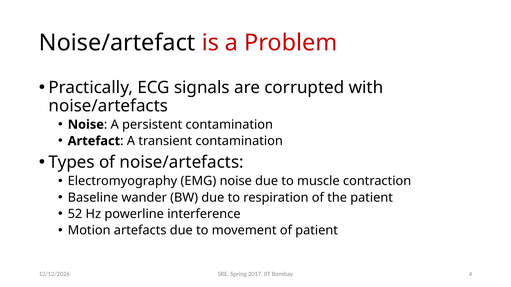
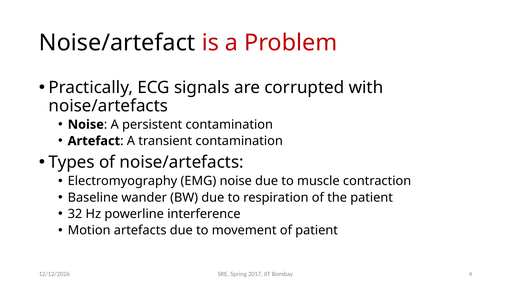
52: 52 -> 32 (75, 214)
